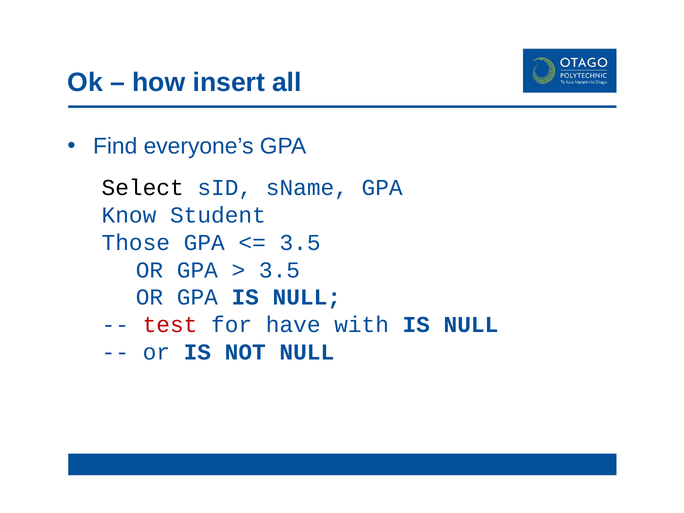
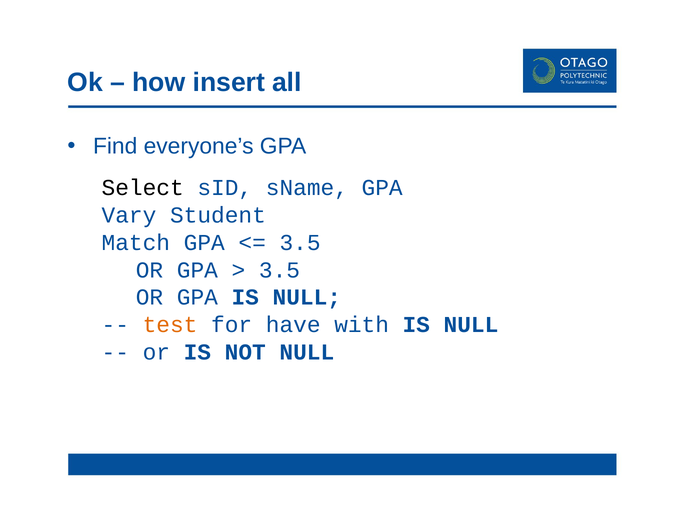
Know: Know -> Vary (129, 215)
Those: Those -> Match (136, 243)
test colour: red -> orange (170, 325)
